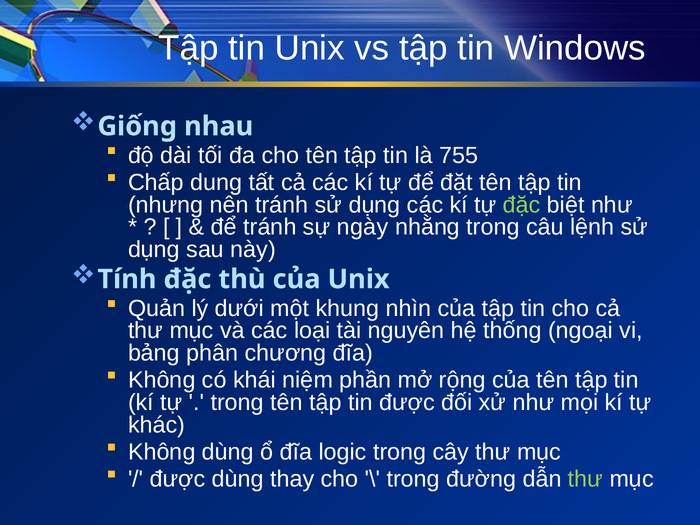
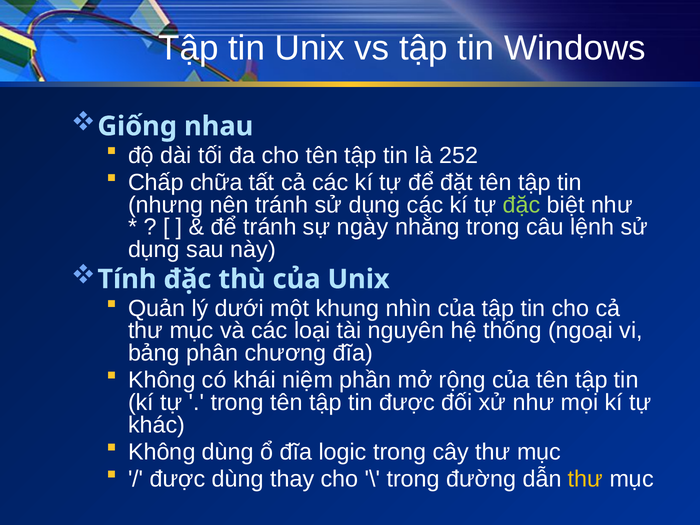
755: 755 -> 252 (459, 155)
dung: dung -> chữa (216, 182)
thư colour: light green -> yellow (586, 479)
